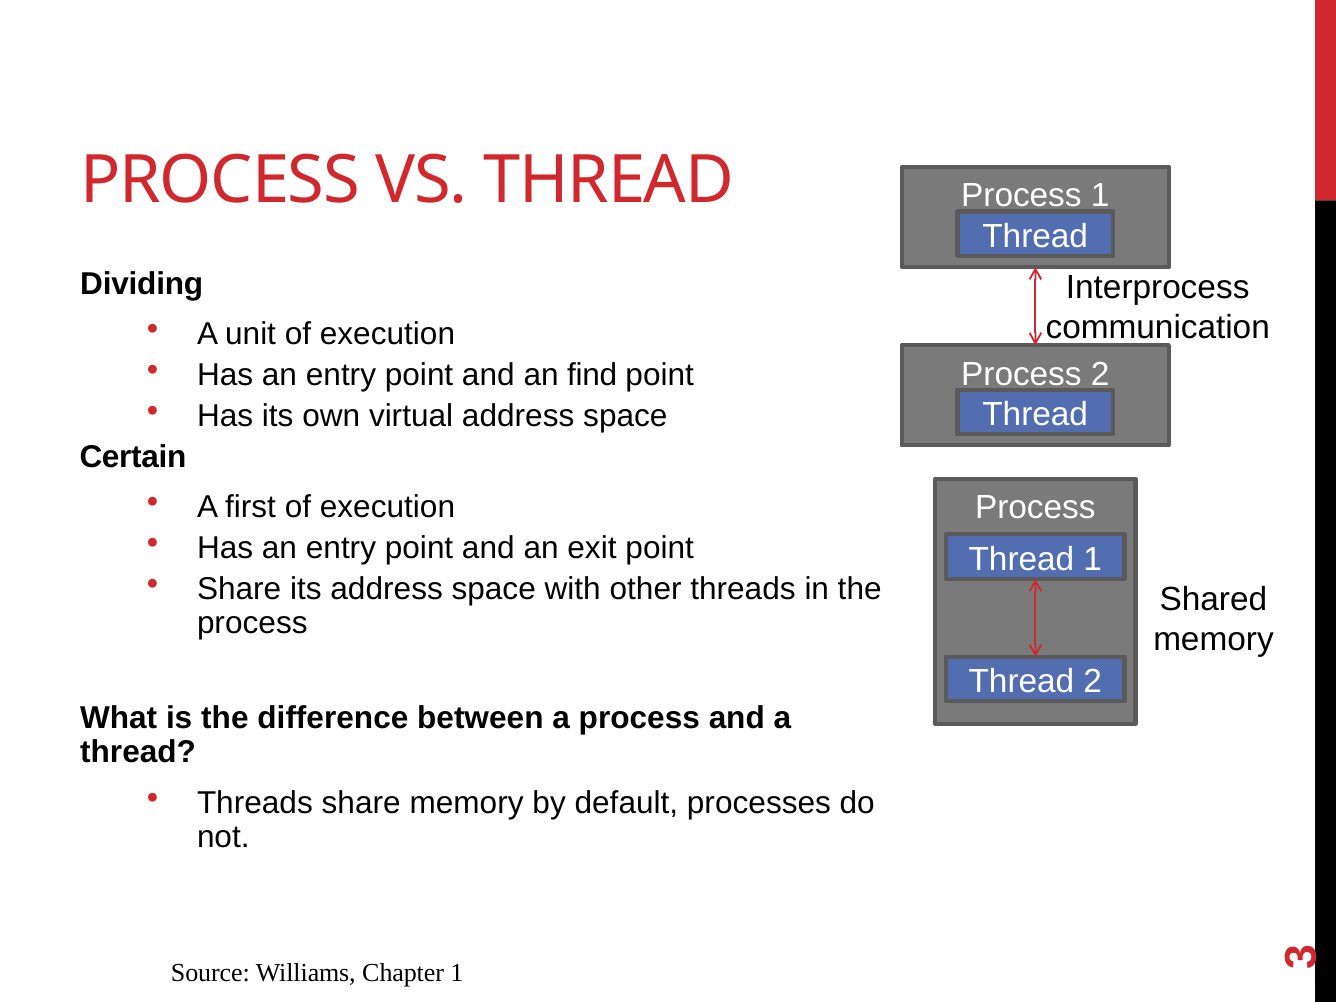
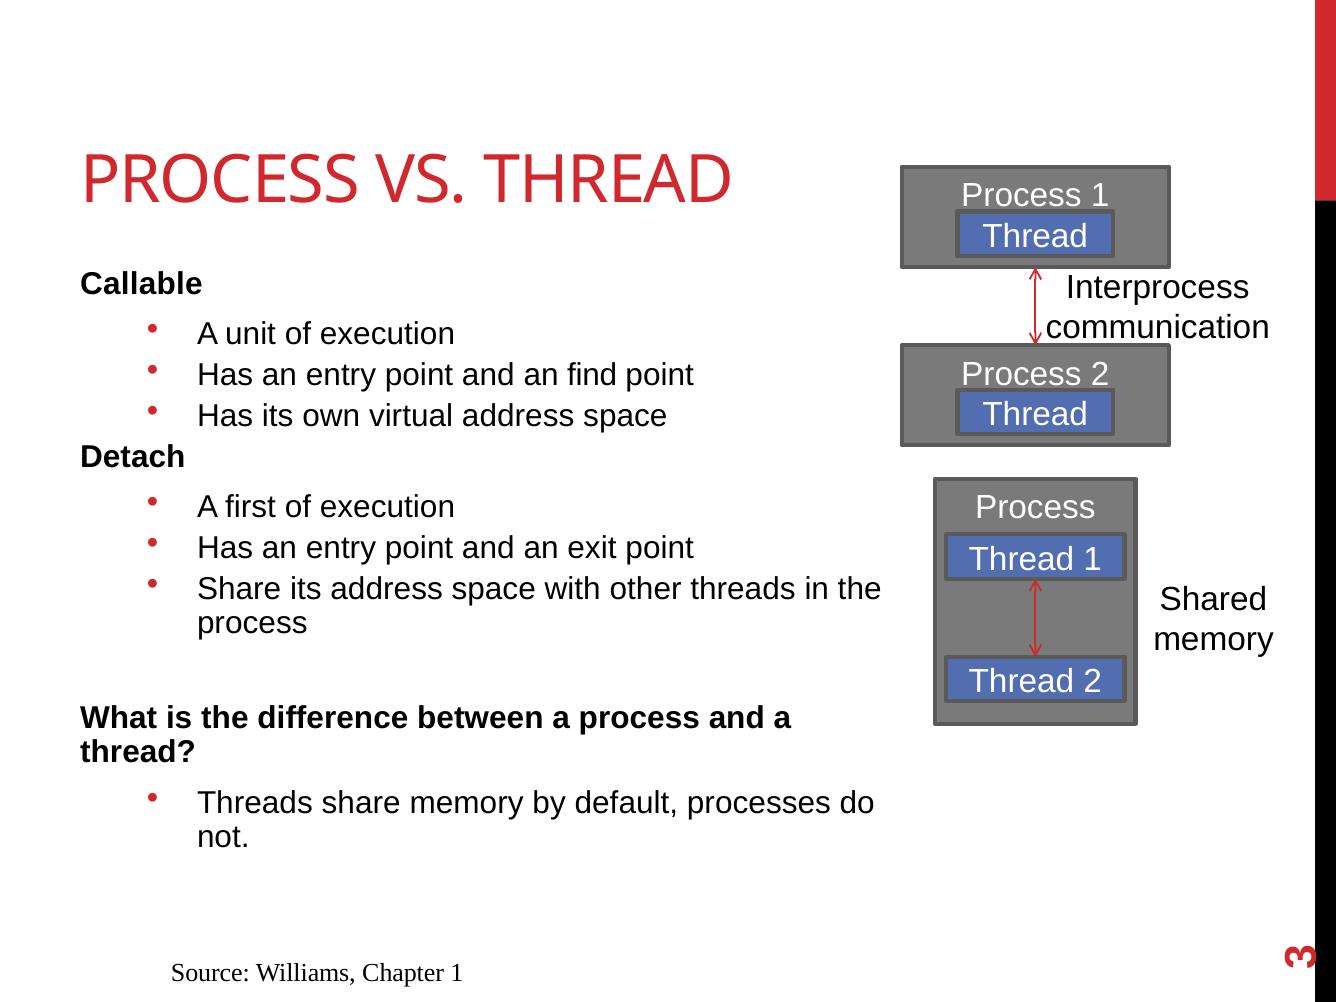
Dividing: Dividing -> Callable (141, 284)
Certain: Certain -> Detach (133, 457)
